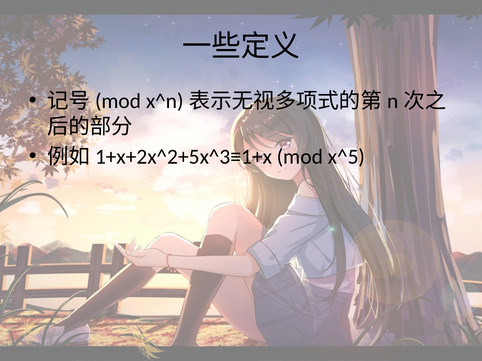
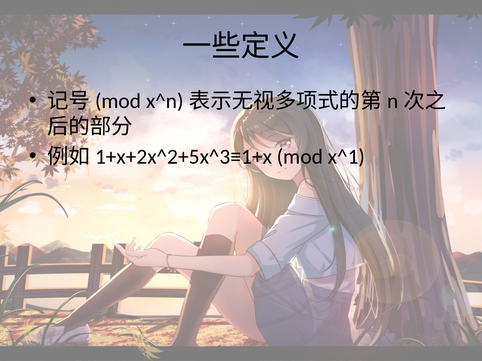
x^5: x^5 -> x^1 (346, 157)
